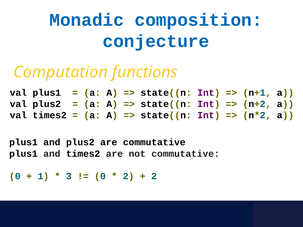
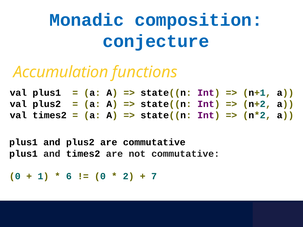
Computation: Computation -> Accumulation (61, 72)
3: 3 -> 6 (69, 177)
2: 2 -> 7 (154, 177)
